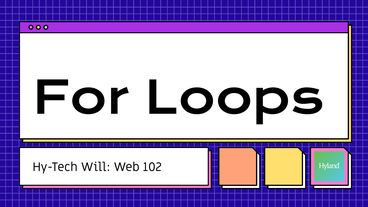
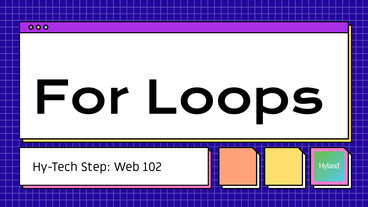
Will: Will -> Step (96, 167)
